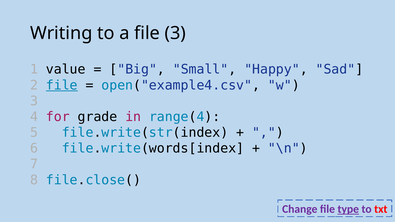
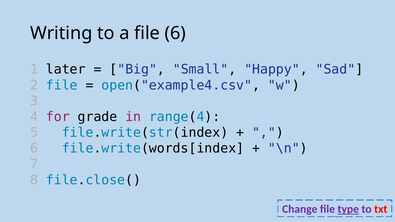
file 3: 3 -> 6 (175, 33)
value: value -> later (66, 69)
file underline: present -> none (62, 85)
